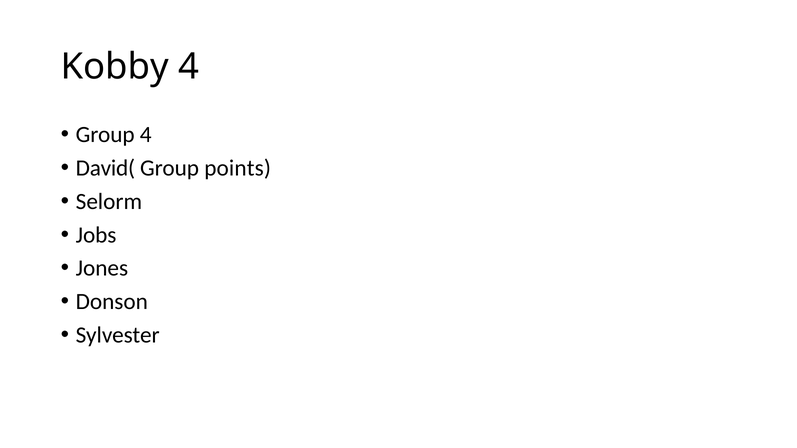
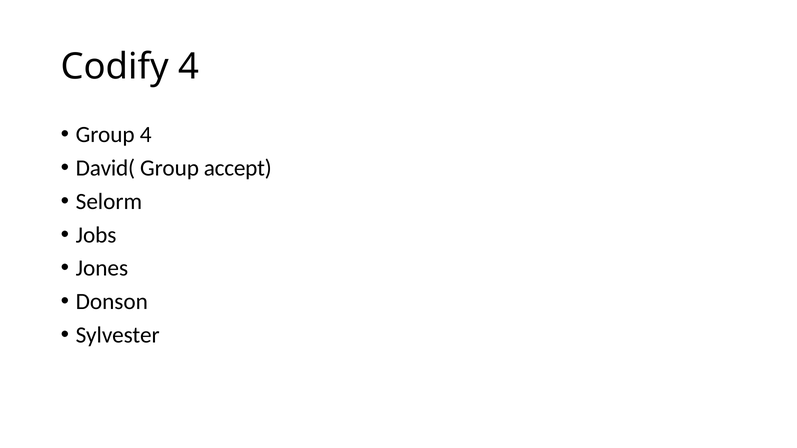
Kobby: Kobby -> Codify (115, 67)
points: points -> accept (238, 168)
